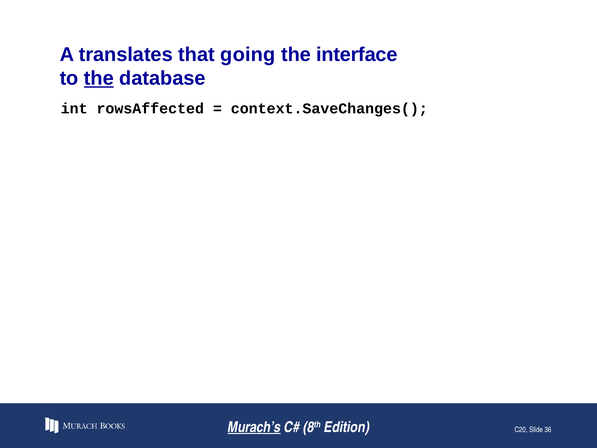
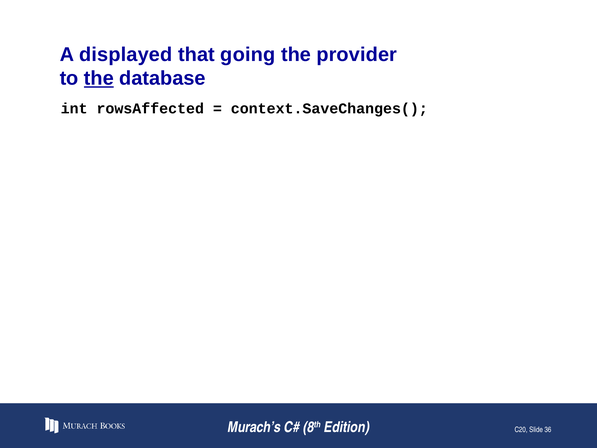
translates: translates -> displayed (126, 54)
interface: interface -> provider (357, 54)
Murach’s underline: present -> none (254, 427)
